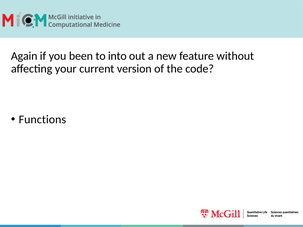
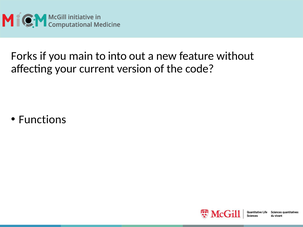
Again: Again -> Forks (24, 56)
been: been -> main (81, 56)
